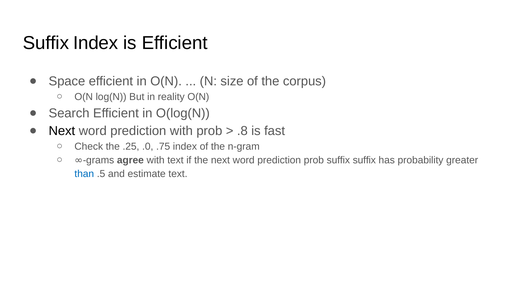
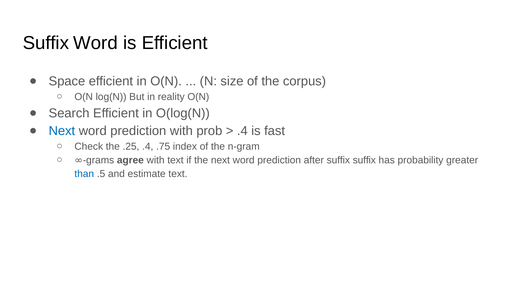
Suffix Index: Index -> Word (96, 43)
Next colour: black -> blue (62, 131)
.8: .8 -> .4 (242, 131)
.25 .0: .0 -> .4 (148, 146)
prediction prob: prob -> after (314, 160)
